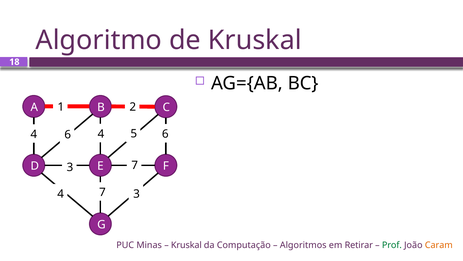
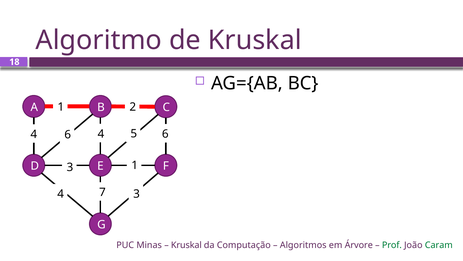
3 7: 7 -> 1 (135, 165)
Retirar: Retirar -> Árvore (359, 245)
Caram colour: orange -> green (439, 245)
